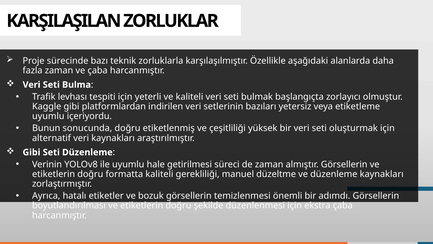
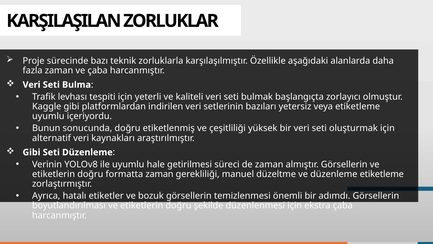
formatta kaliteli: kaliteli -> zaman (159, 174)
düzenleme kaynakları: kaynakları -> etiketleme (382, 174)
